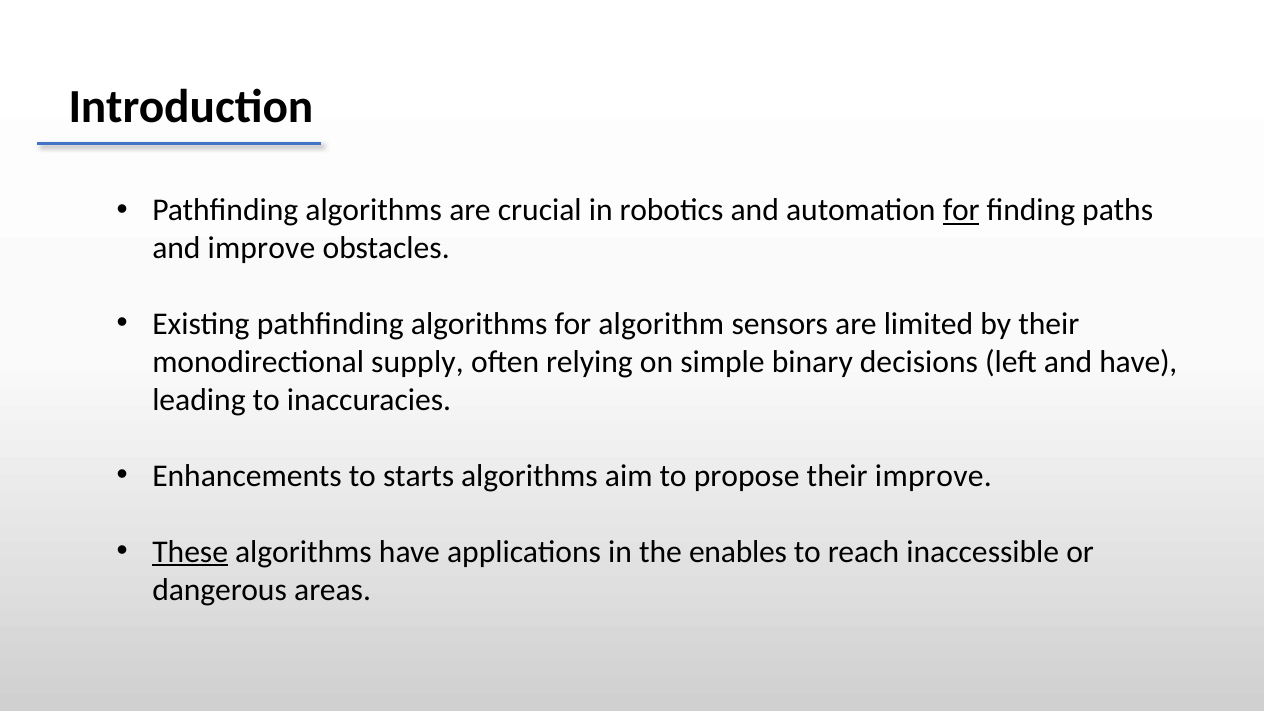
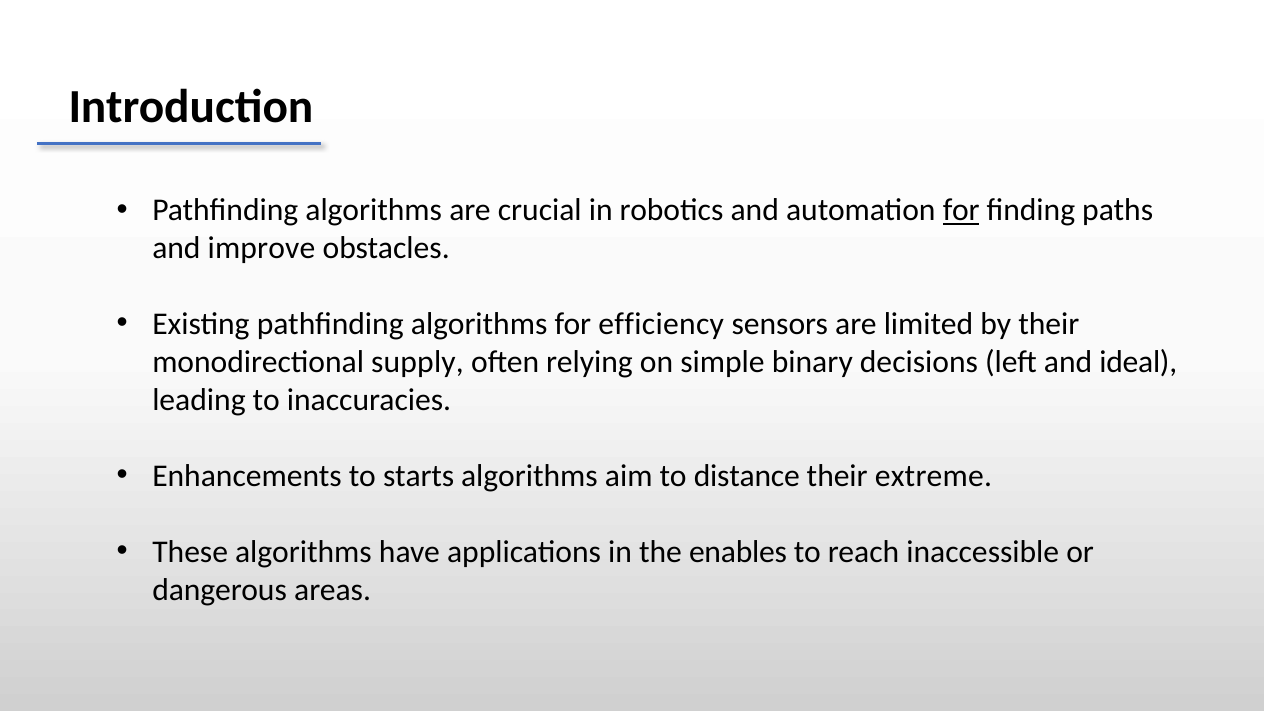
algorithm: algorithm -> efficiency (661, 324)
and have: have -> ideal (1138, 362)
propose: propose -> distance (747, 476)
their improve: improve -> extreme (933, 476)
These underline: present -> none (190, 552)
